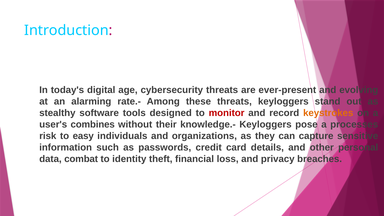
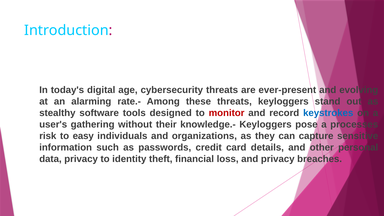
keystrokes colour: orange -> blue (328, 113)
combines: combines -> gathering (93, 124)
data combat: combat -> privacy (81, 159)
